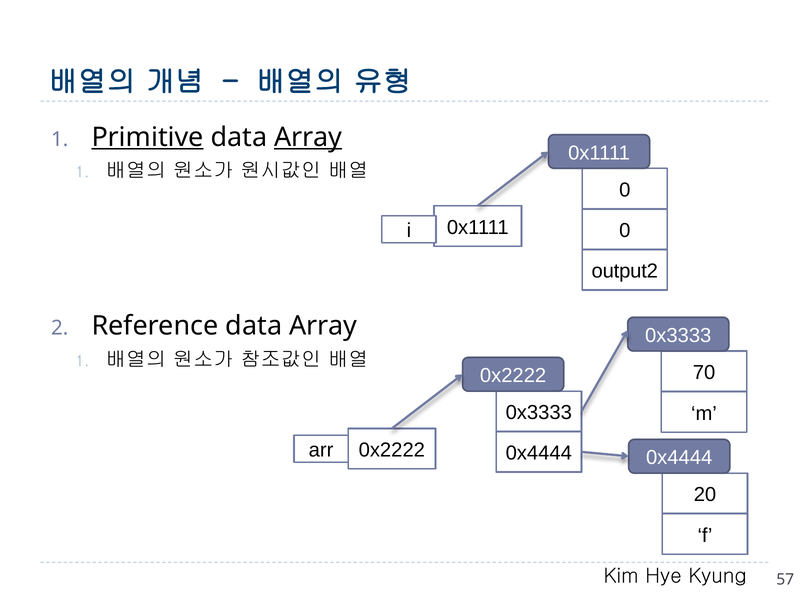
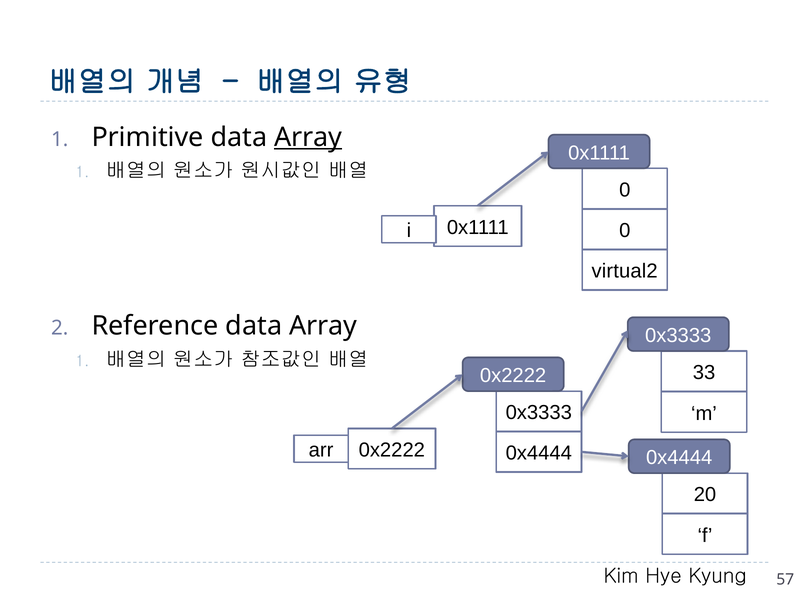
Primitive underline: present -> none (148, 137)
output2: output2 -> virtual2 (625, 271)
70: 70 -> 33 (704, 373)
